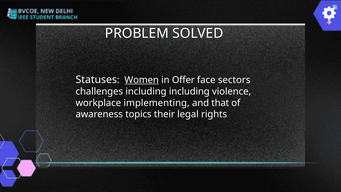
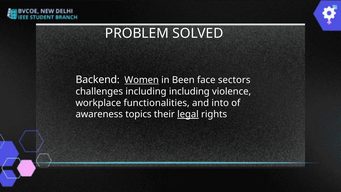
Statuses: Statuses -> Backend (96, 80)
Offer: Offer -> Been (183, 80)
implementing: implementing -> functionalities (157, 103)
that: that -> into (220, 103)
legal underline: none -> present (188, 114)
